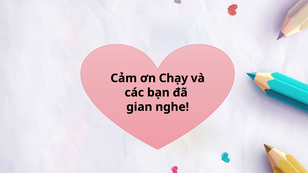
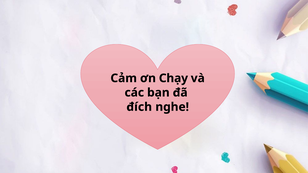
gian: gian -> đích (139, 107)
